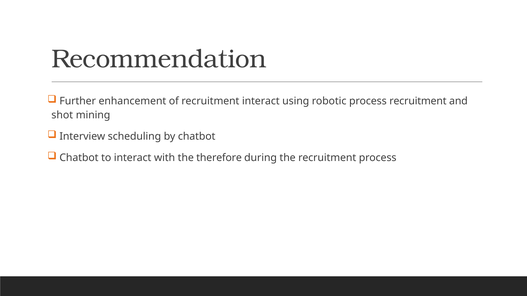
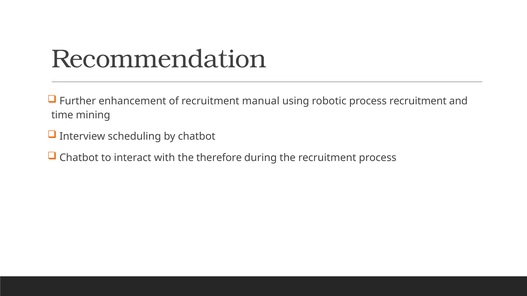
recruitment interact: interact -> manual (261, 101)
shot: shot -> time (62, 115)
